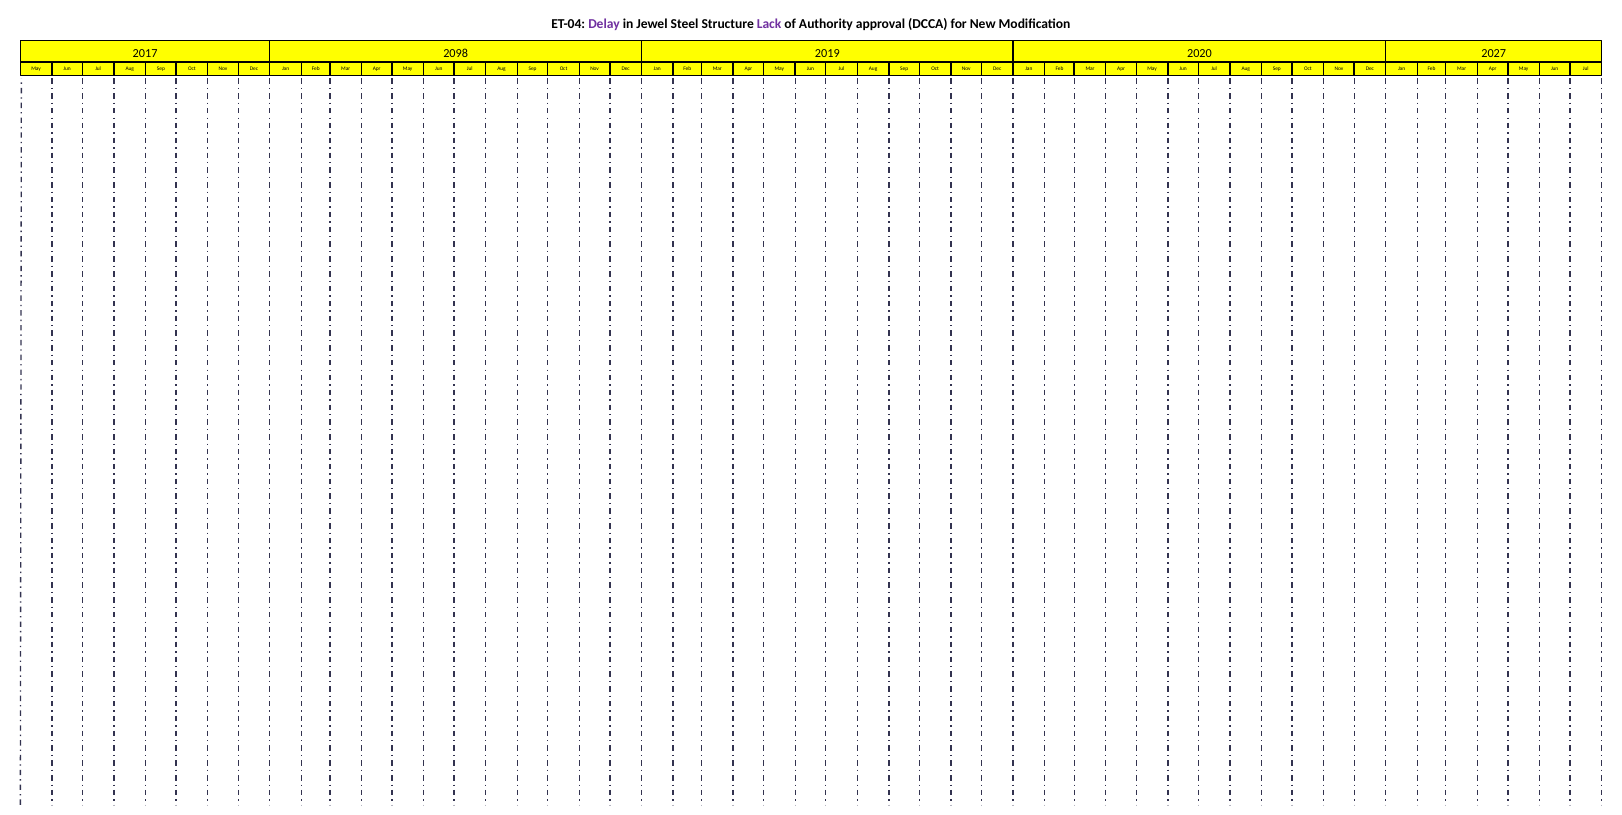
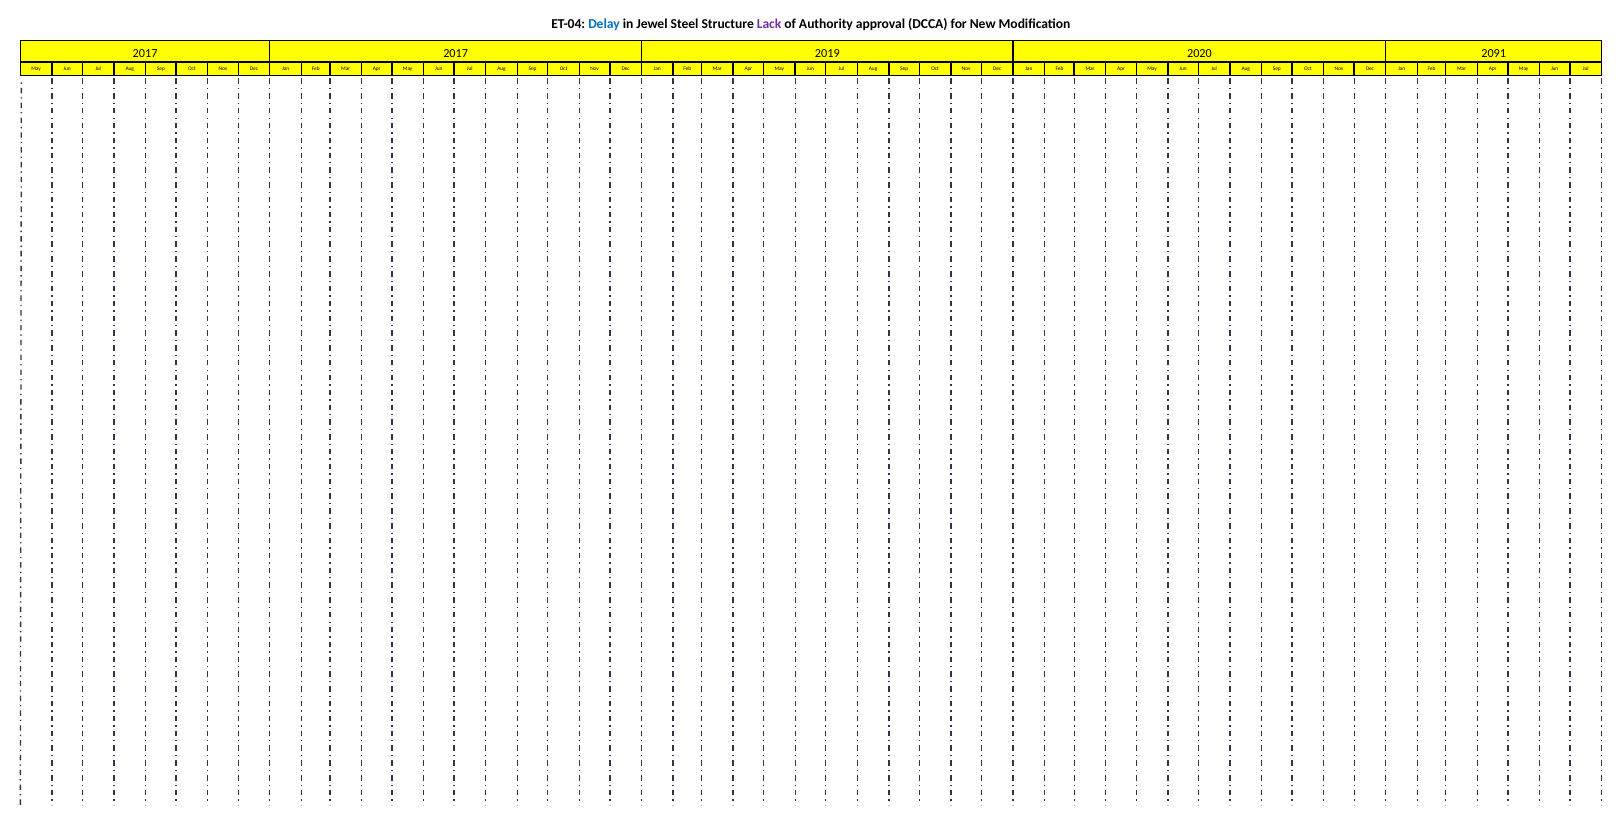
Delay colour: purple -> blue (604, 24)
2017 2098: 2098 -> 2017 (456, 54)
2027: 2027 -> 2091 (1494, 54)
